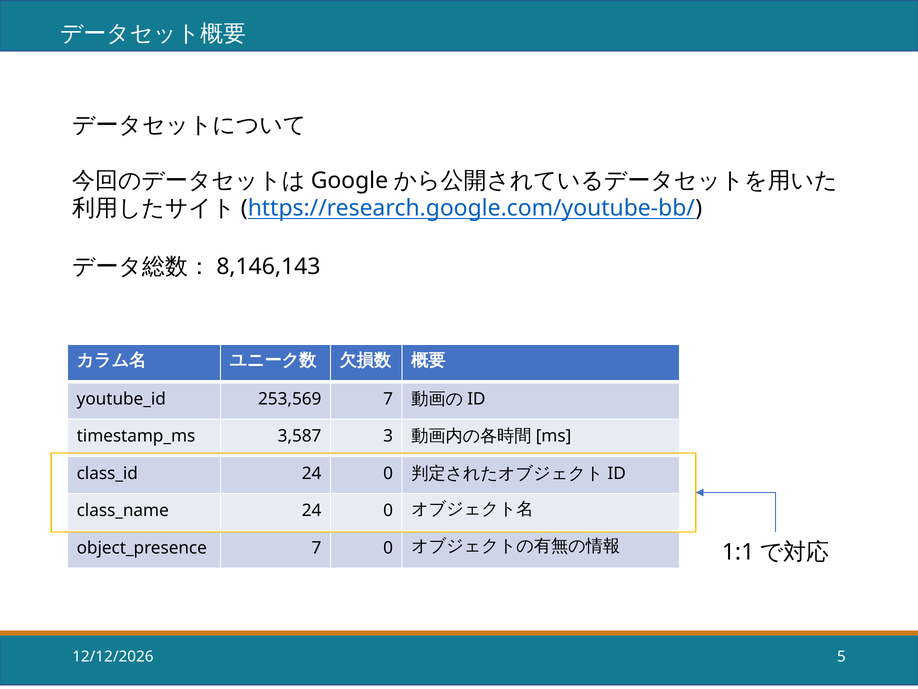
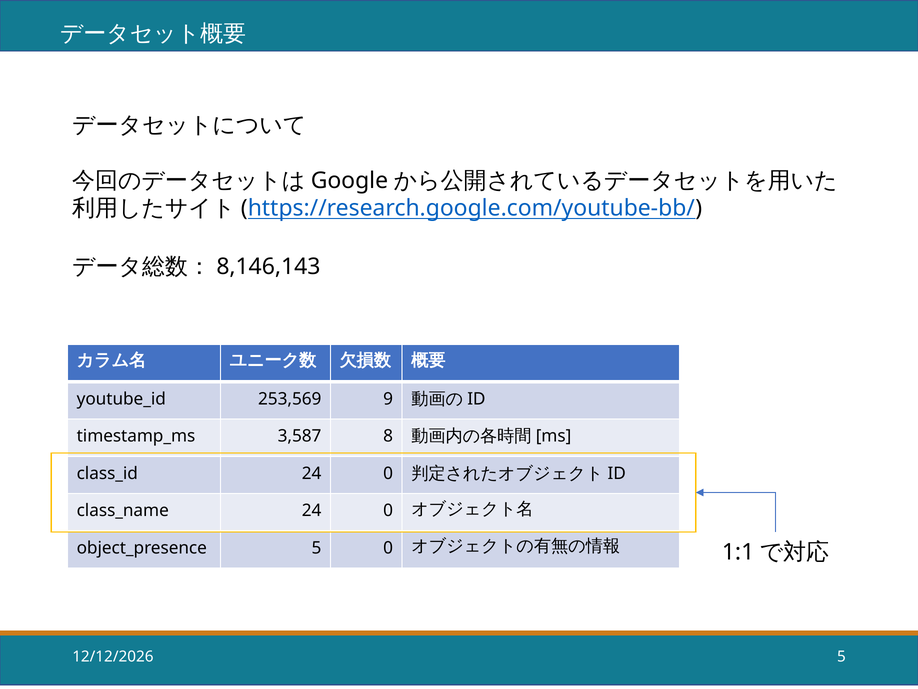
253,569 7: 7 -> 9 (388, 399)
3: 3 -> 8 (388, 436)
7: 7 -> 5 (317, 548)
